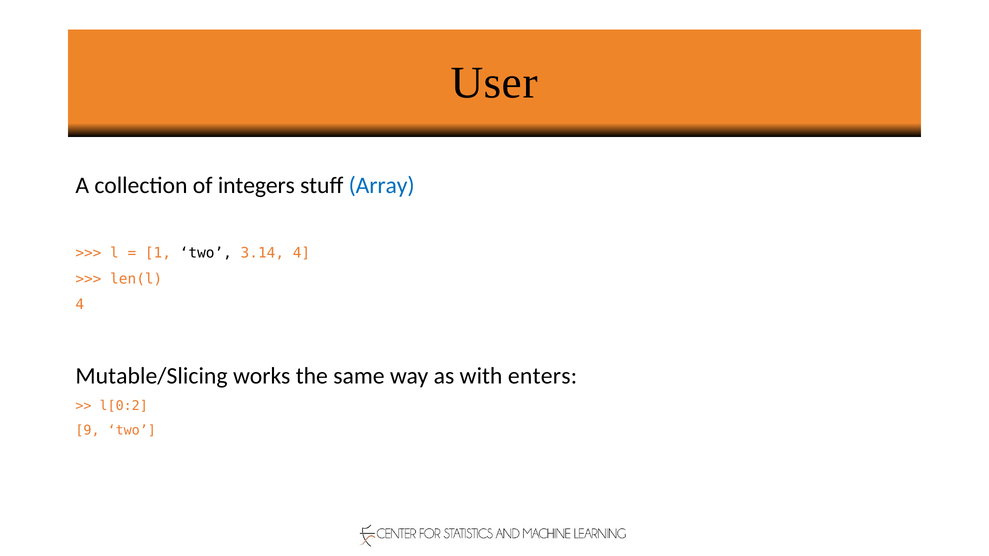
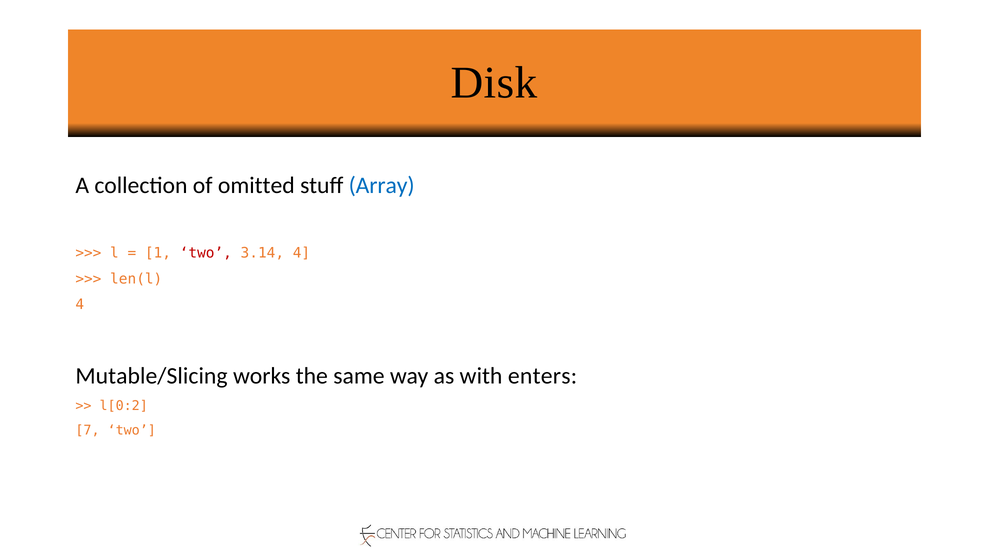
User: User -> Disk (494, 83)
integers: integers -> omitted (256, 185)
two colour: black -> red (206, 253)
9: 9 -> 7 (87, 431)
